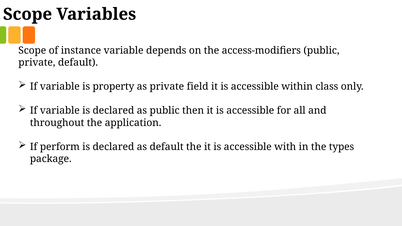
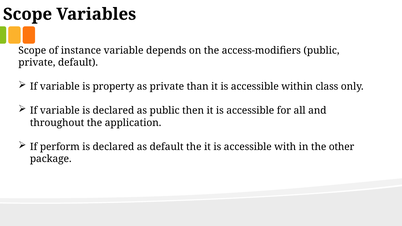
field: field -> than (198, 87)
types: types -> other (342, 147)
